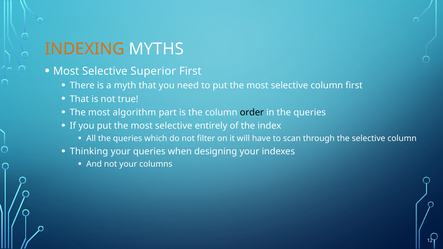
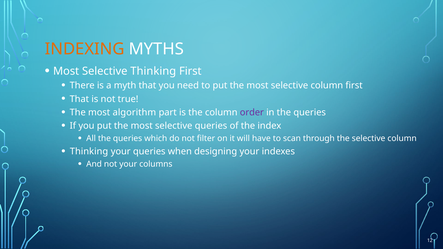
Selective Superior: Superior -> Thinking (153, 71)
order colour: black -> purple (252, 112)
selective entirely: entirely -> queries (211, 126)
